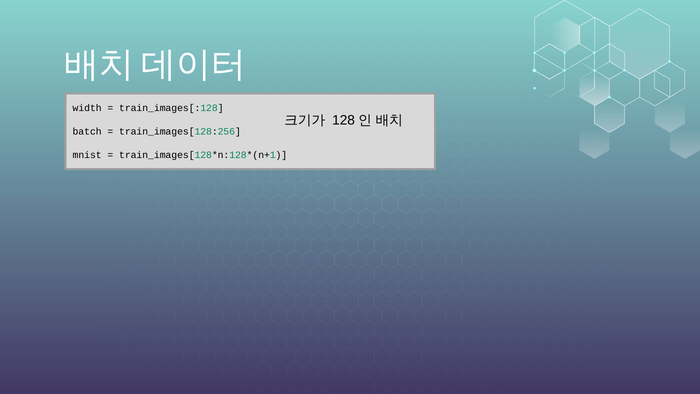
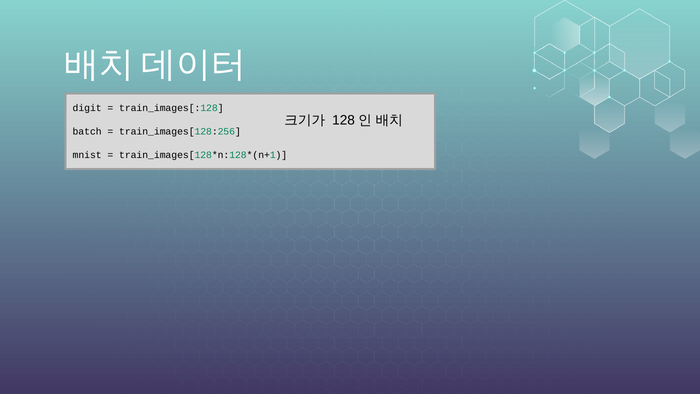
width: width -> digit (87, 108)
